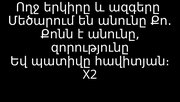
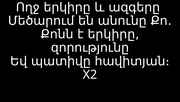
է անունը: անունը -> երկիրը (113, 34)
